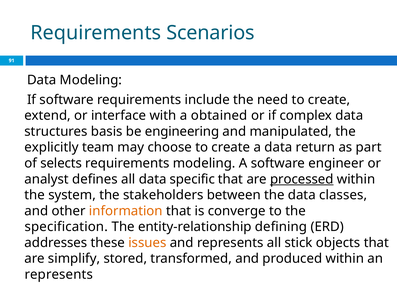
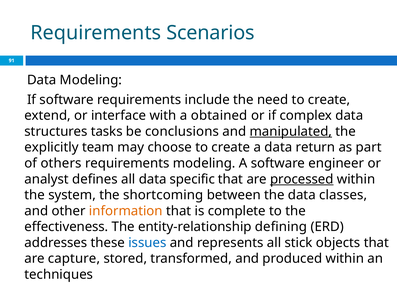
basis: basis -> tasks (107, 131)
engineering: engineering -> conclusions (182, 131)
manipulated underline: none -> present (291, 131)
selects: selects -> others (61, 163)
stakeholders: stakeholders -> shortcoming (163, 195)
converge: converge -> complete (237, 211)
specification: specification -> effectiveness (66, 227)
issues colour: orange -> blue (147, 243)
simplify: simplify -> capture (74, 258)
represents: represents -> techniques (59, 274)
